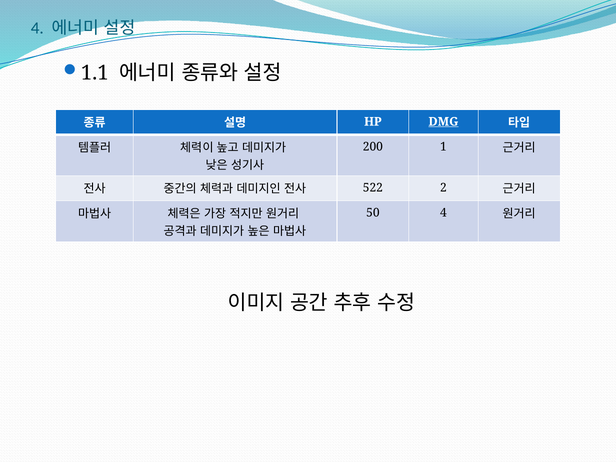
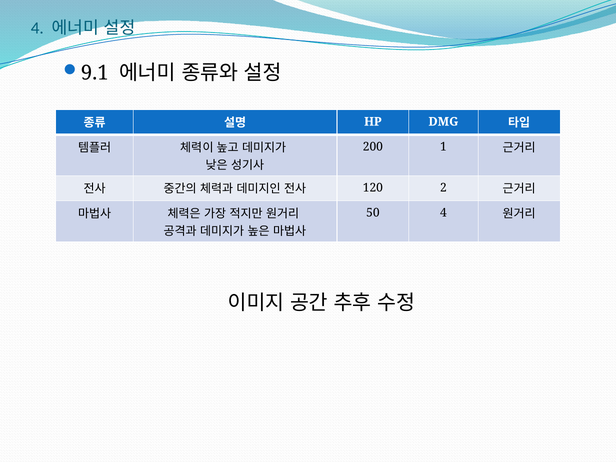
1.1: 1.1 -> 9.1 (95, 73)
DMG underline: present -> none (443, 122)
522: 522 -> 120 (373, 188)
